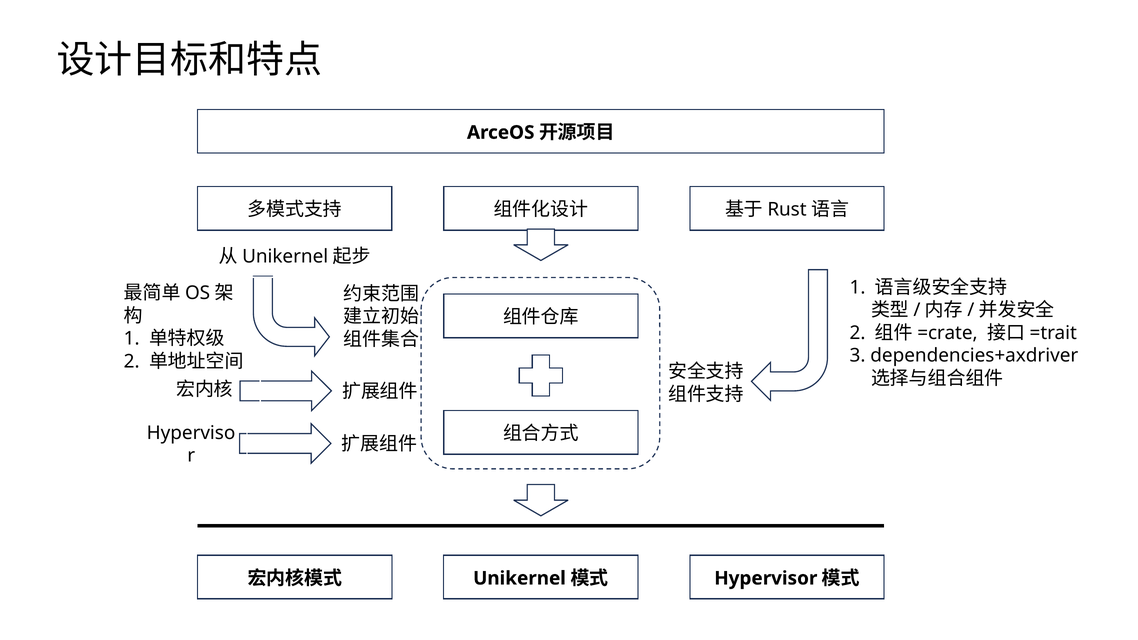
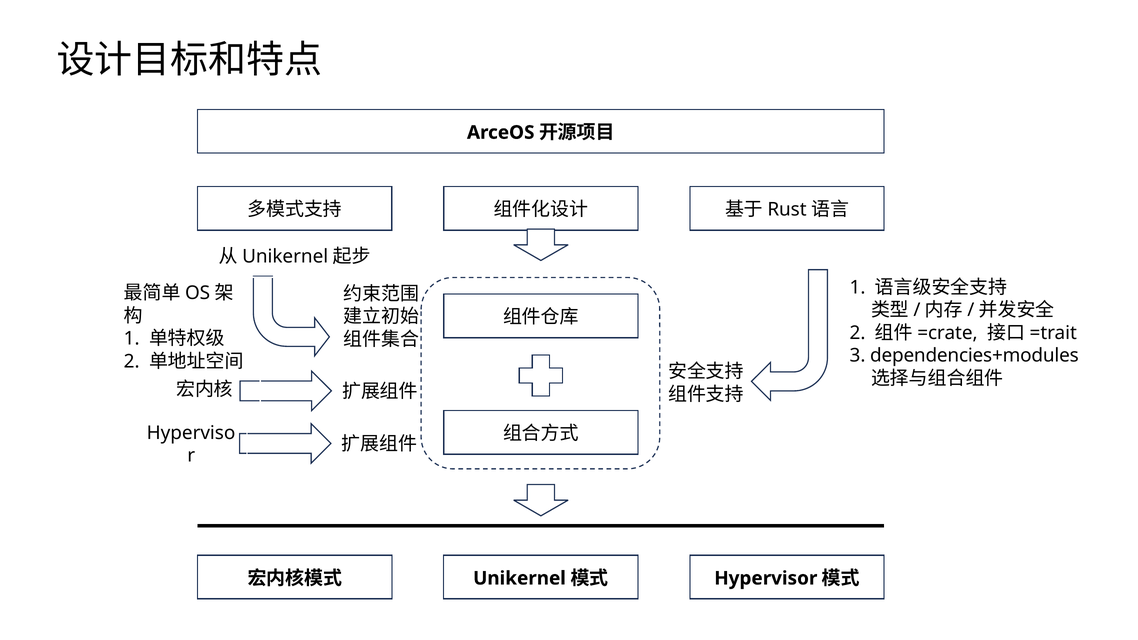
dependencies+axdriver: dependencies+axdriver -> dependencies+modules (974, 356)
